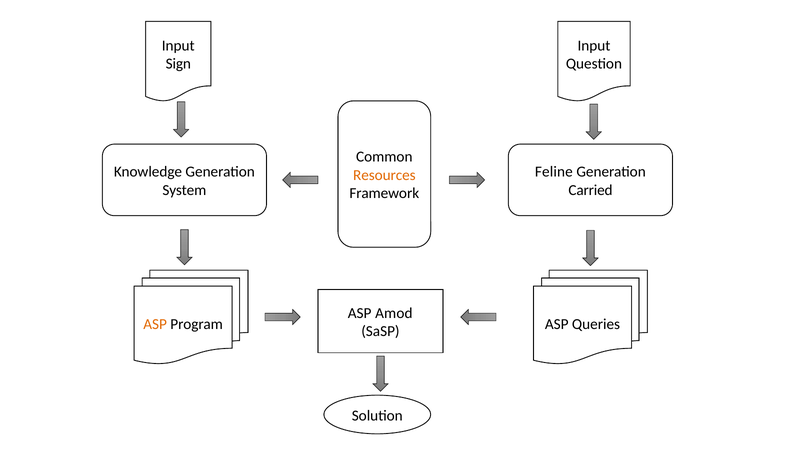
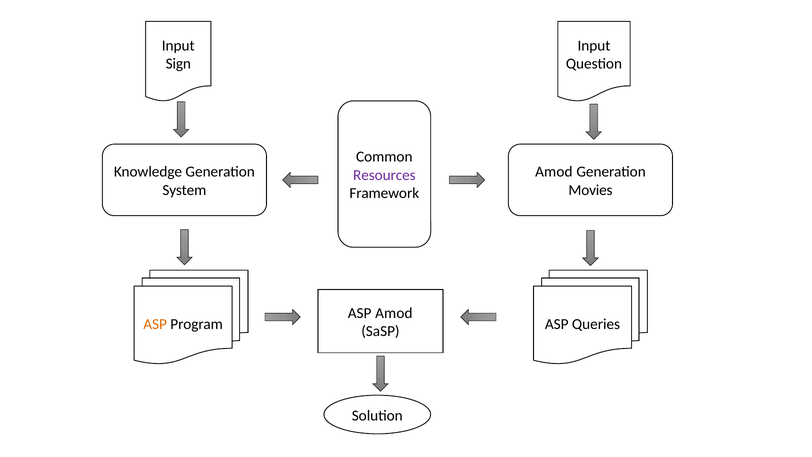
Feline: Feline -> Amod (554, 172)
Resources colour: orange -> purple (384, 175)
Carried: Carried -> Movies (590, 190)
